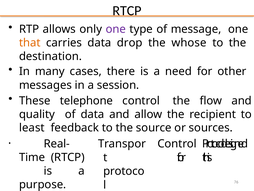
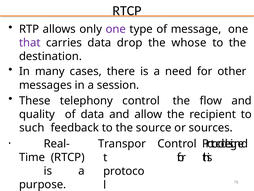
that colour: orange -> purple (30, 43)
telephone: telephone -> telephony (86, 100)
least: least -> such (32, 128)
